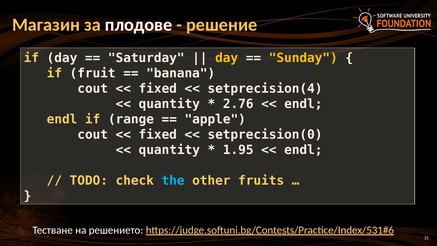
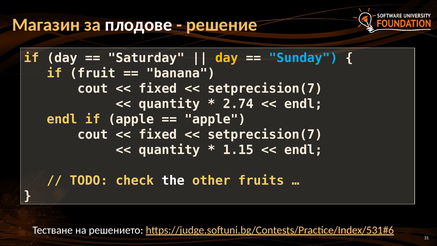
Sunday colour: yellow -> light blue (303, 58)
setprecision(4: setprecision(4 -> setprecision(7 (265, 89)
2.76: 2.76 -> 2.74 (238, 104)
if range: range -> apple (131, 119)
setprecision(0: setprecision(0 -> setprecision(7 (265, 135)
1.95: 1.95 -> 1.15 (238, 150)
the colour: light blue -> white (173, 180)
